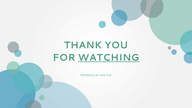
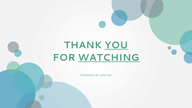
YOU underline: none -> present (116, 45)
